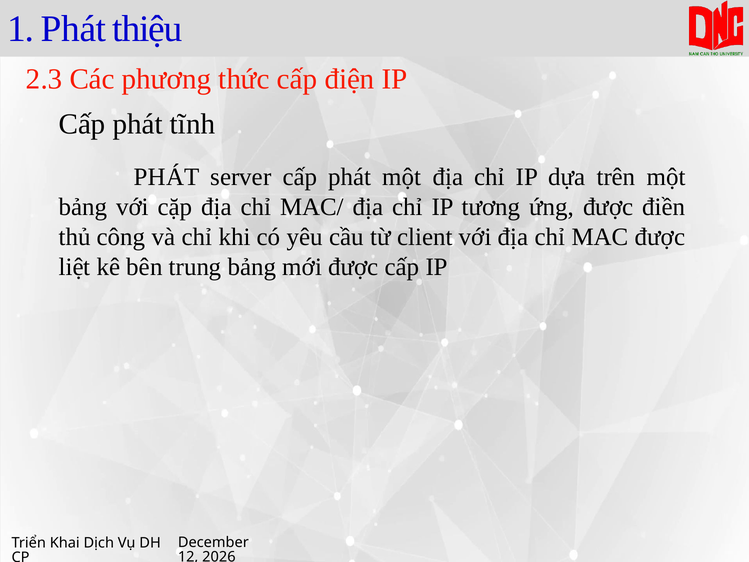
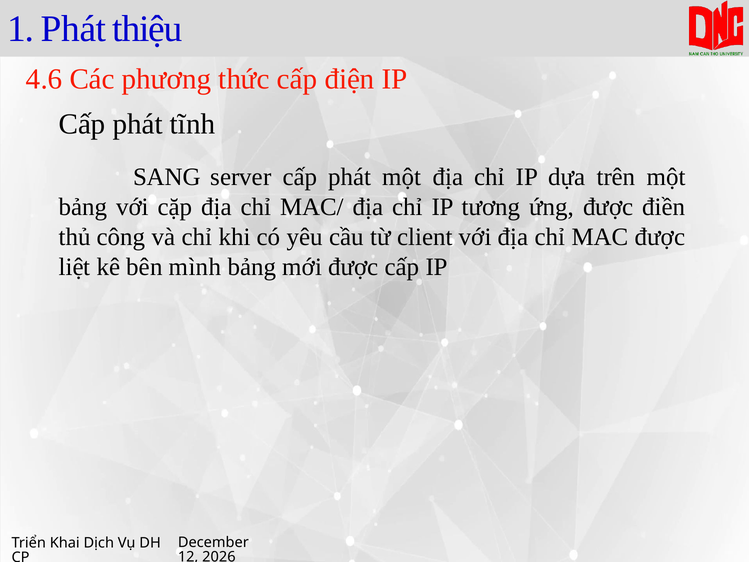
2.3: 2.3 -> 4.6 (44, 79)
PHÁT: PHÁT -> SANG (167, 177)
trung: trung -> mình (195, 267)
